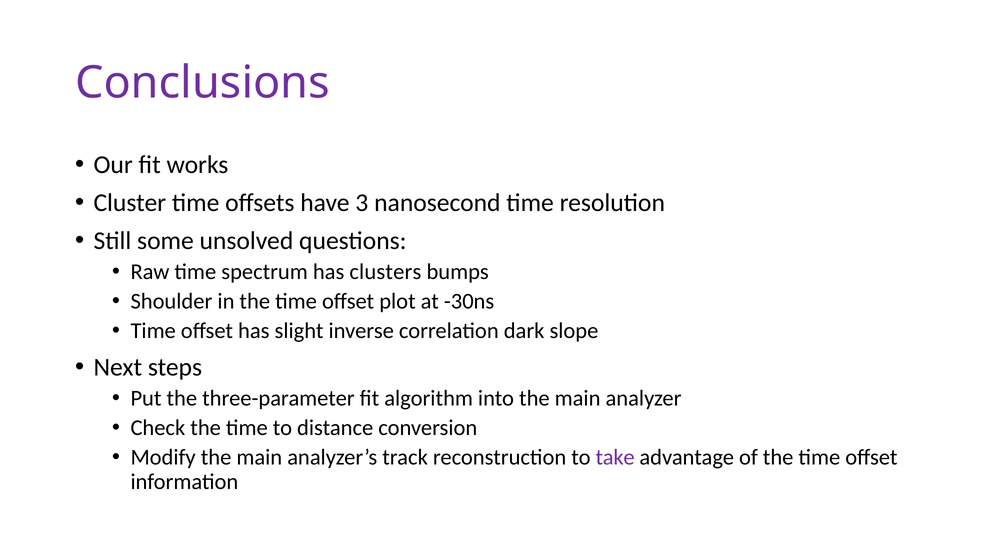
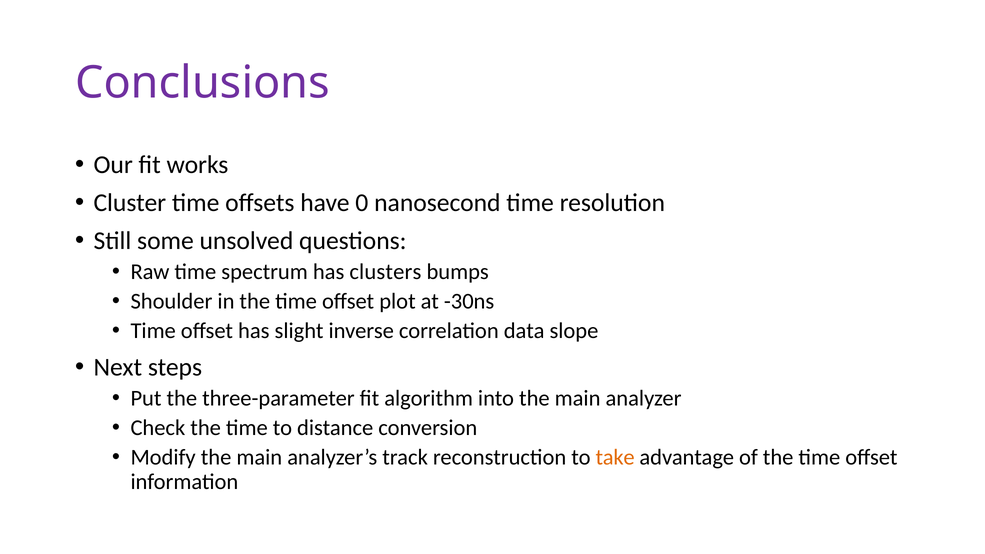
3: 3 -> 0 (362, 203)
dark: dark -> data (524, 331)
take colour: purple -> orange (615, 457)
